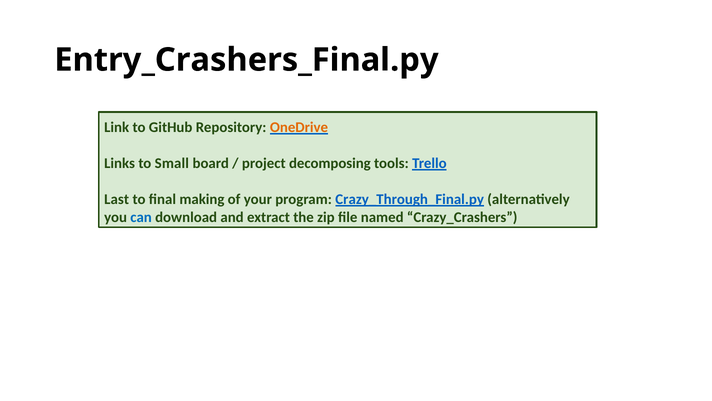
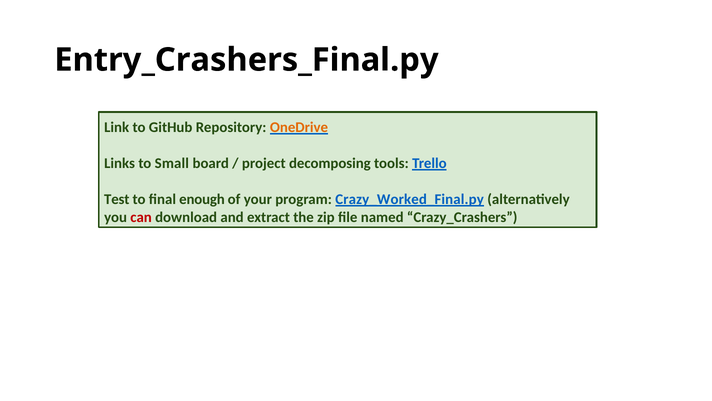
Last: Last -> Test (117, 199)
making: making -> enough (202, 199)
Crazy_Through_Final.py: Crazy_Through_Final.py -> Crazy_Worked_Final.py (410, 199)
can colour: blue -> red (141, 217)
